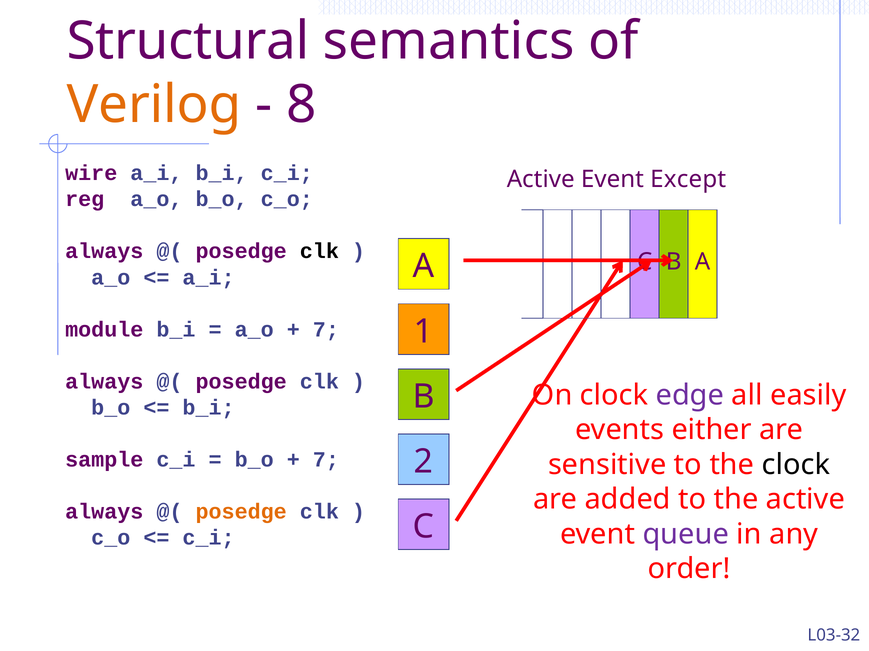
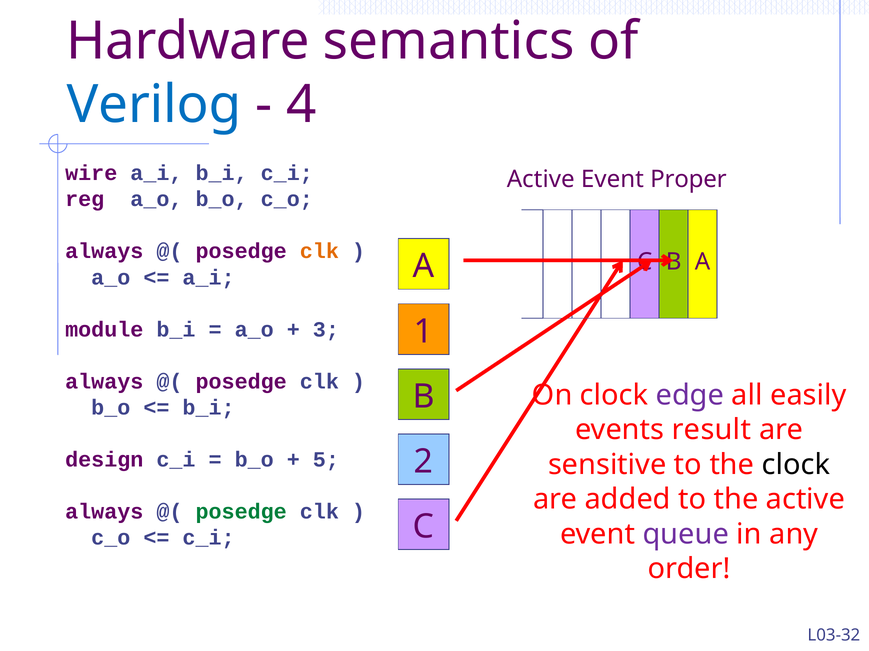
Structural: Structural -> Hardware (188, 41)
Verilog colour: orange -> blue (154, 105)
8: 8 -> 4 (301, 105)
Except: Except -> Proper (688, 179)
clk colour: black -> orange (319, 252)
7: 7 -> 3 (326, 330)
either: either -> result (711, 430)
sample: sample -> design (104, 460)
7: 7 -> 5 (326, 460)
posedge colour: orange -> green (241, 512)
